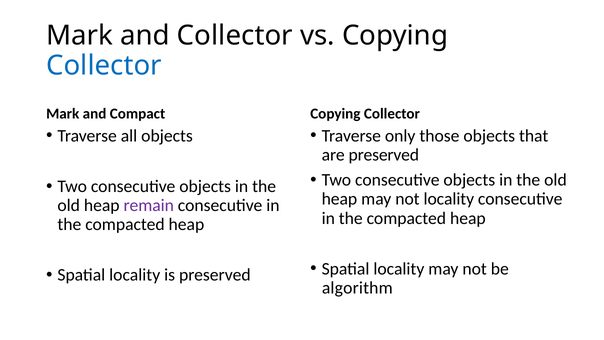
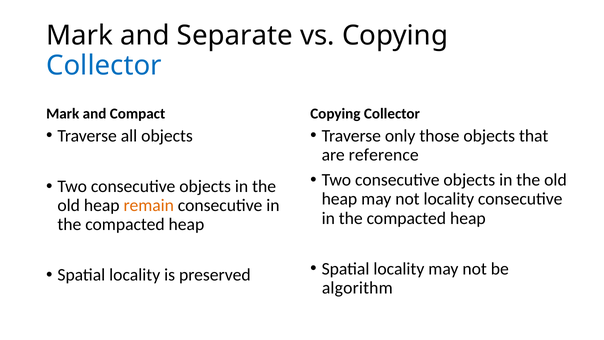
and Collector: Collector -> Separate (235, 36)
are preserved: preserved -> reference (384, 155)
remain colour: purple -> orange (149, 205)
